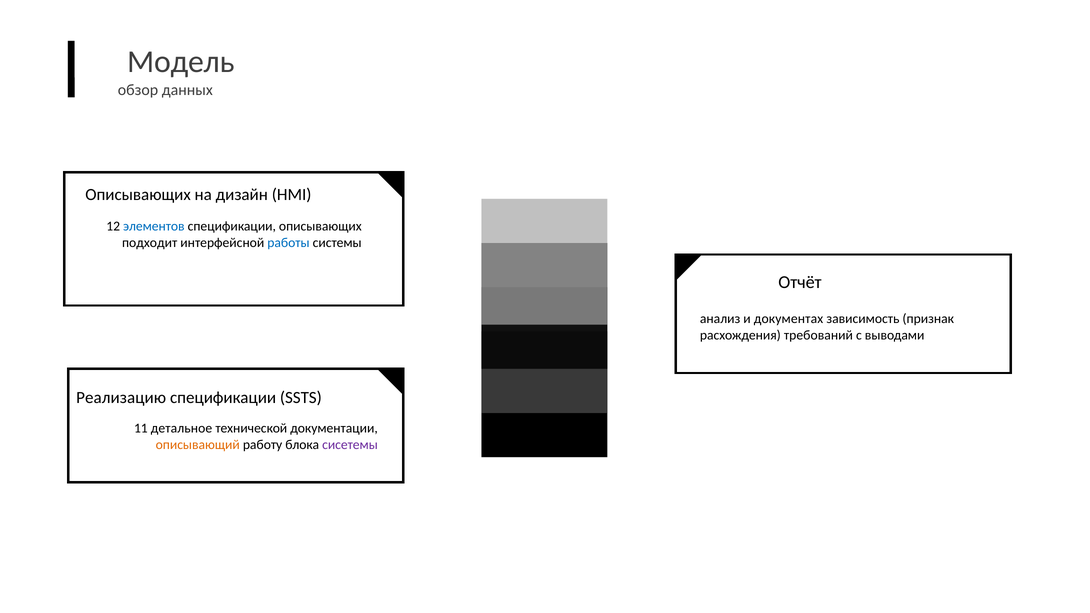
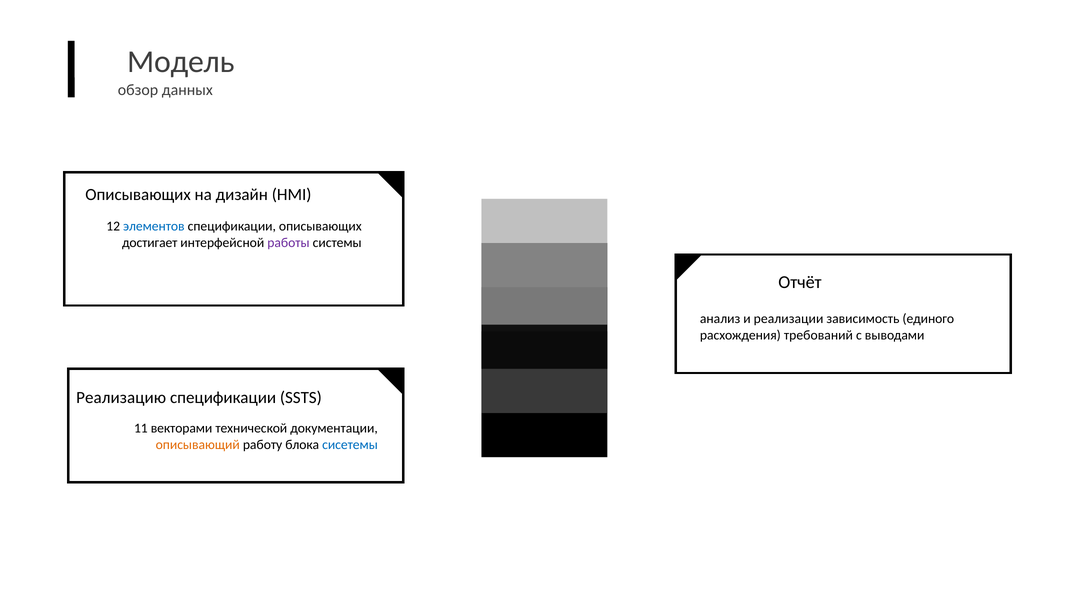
подходит: подходит -> достигает (150, 243)
работы colour: blue -> purple (288, 243)
документах: документах -> реализации (789, 319)
признак: признак -> единого (928, 319)
детальное: детальное -> векторами (182, 428)
сисетемы colour: purple -> blue (350, 445)
